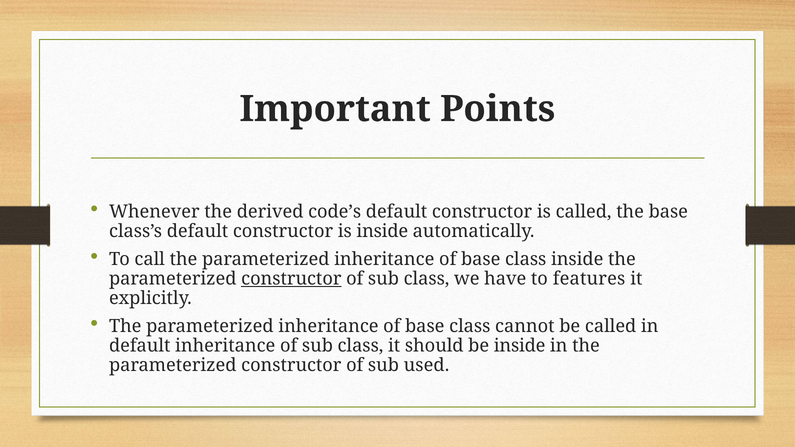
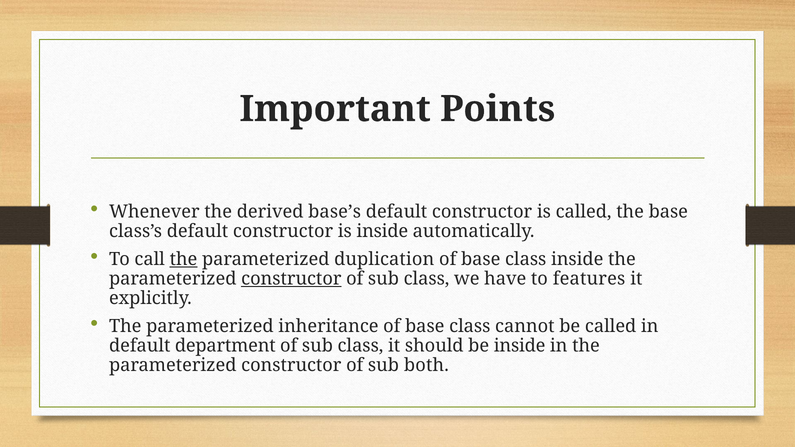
code’s: code’s -> base’s (335, 212)
the underline: none -> present (183, 259)
inheritance: inheritance -> duplication (384, 259)
default inheritance: inheritance -> department (225, 346)
used: used -> both (426, 366)
